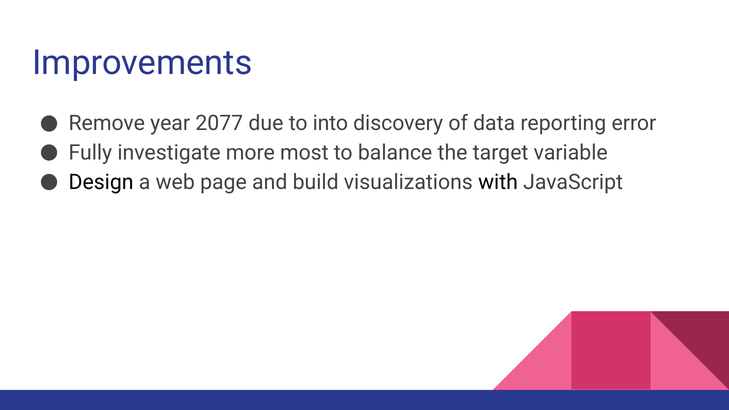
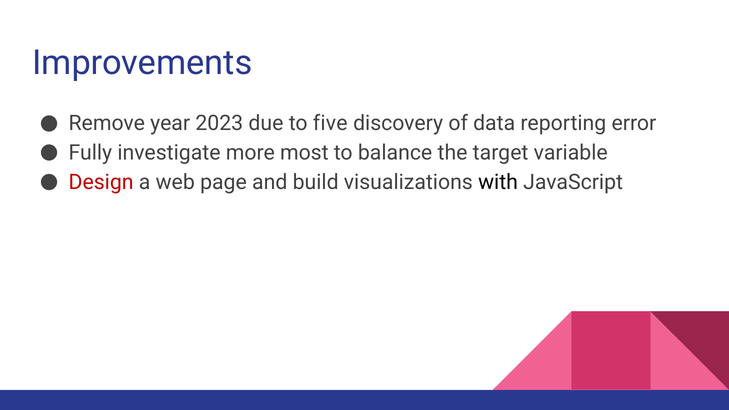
2077: 2077 -> 2023 (219, 123)
into: into -> five (330, 123)
Design colour: black -> red (101, 182)
